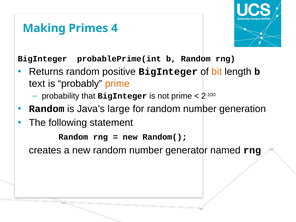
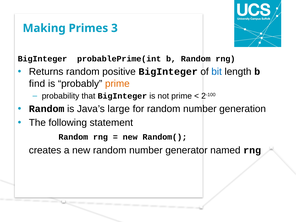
4: 4 -> 3 (114, 28)
bit colour: orange -> blue (217, 72)
text: text -> find (37, 84)
